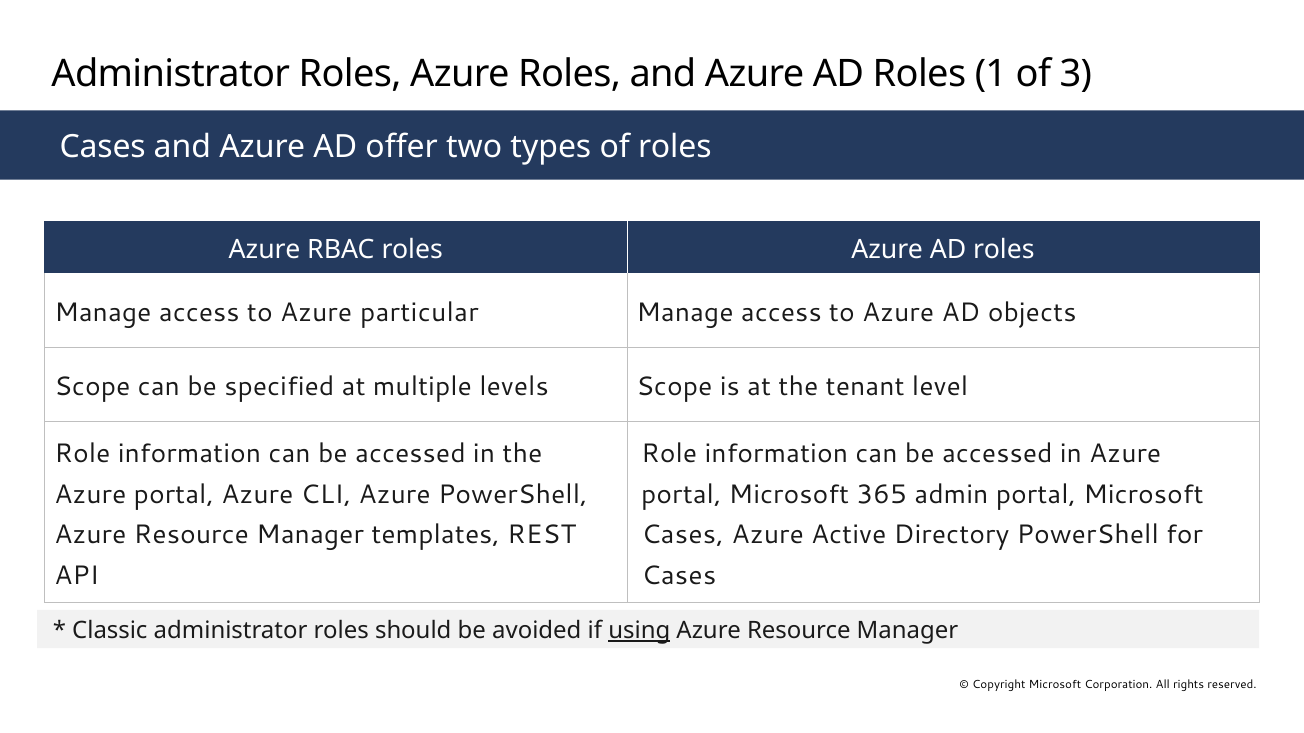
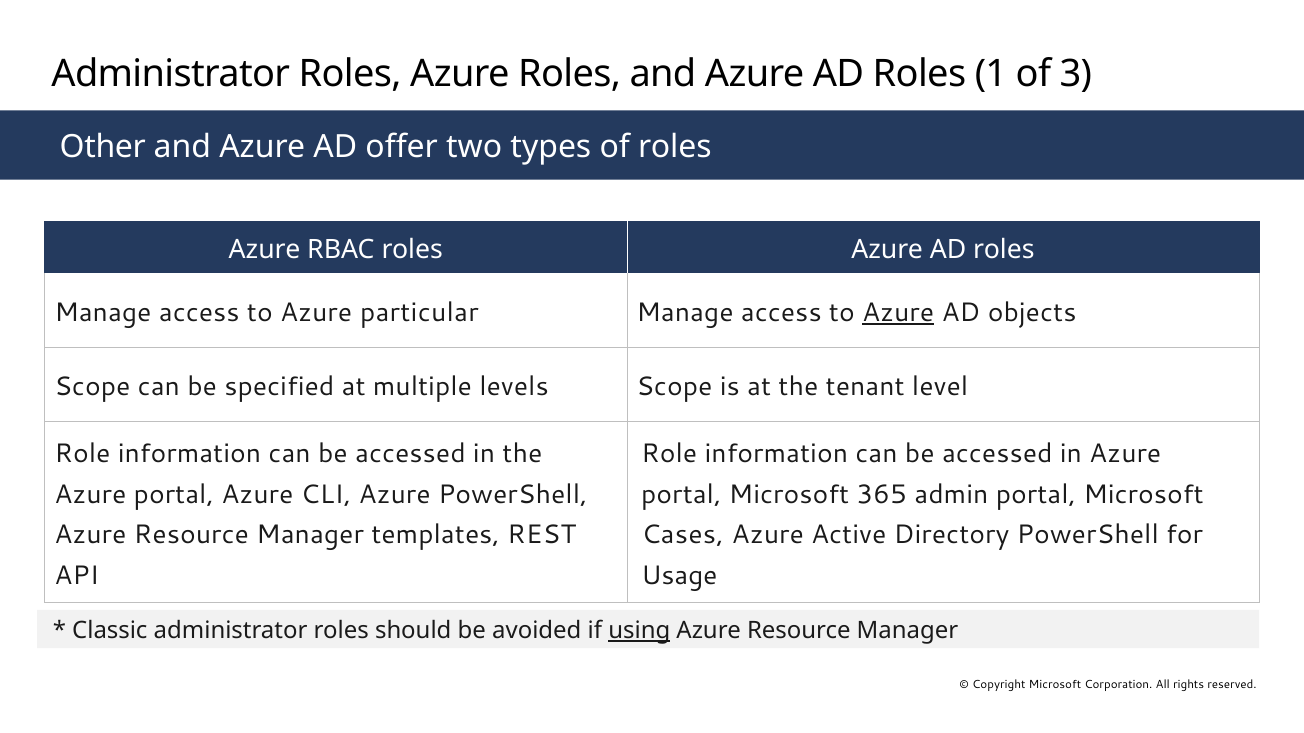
Cases: Cases -> Other (103, 147)
Azure underline: none -> present (898, 313)
Cases: Cases -> Usage (679, 576)
